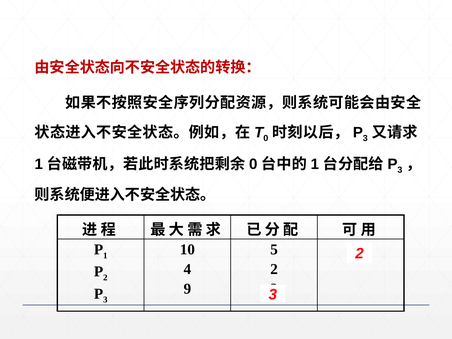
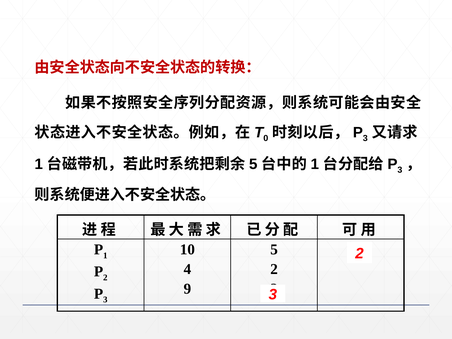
0: 0 -> 5 (253, 164)
